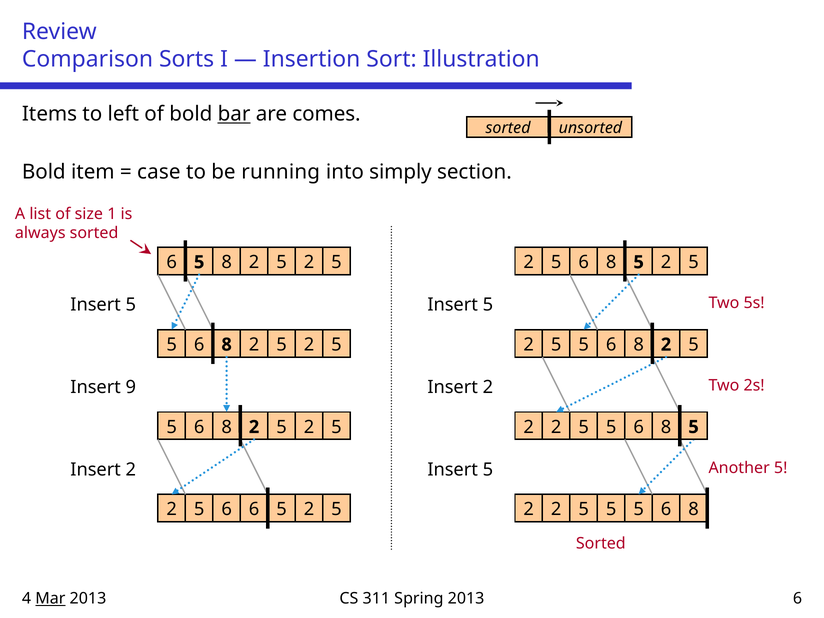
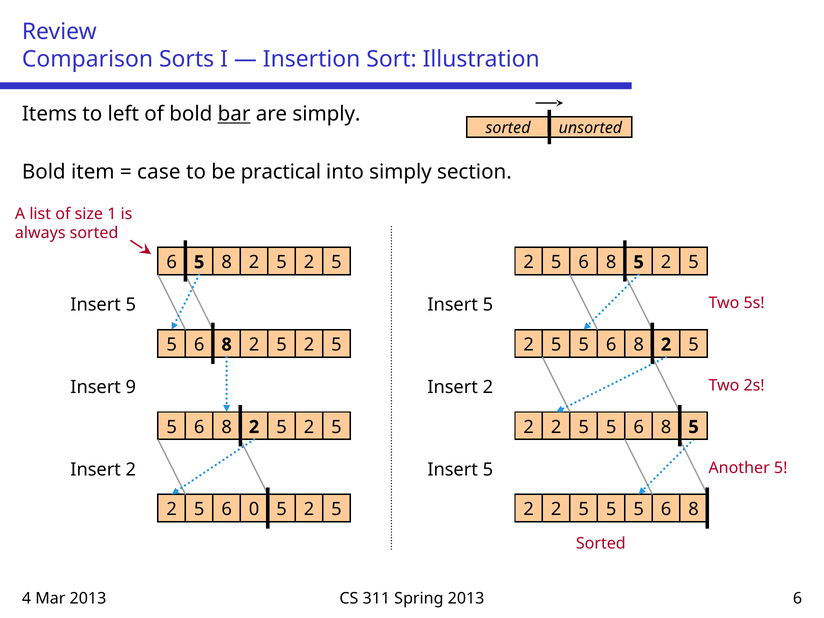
are comes: comes -> simply (326, 114)
running: running -> practical (281, 172)
5 6 6: 6 -> 0 (254, 509)
Mar underline: present -> none (50, 599)
